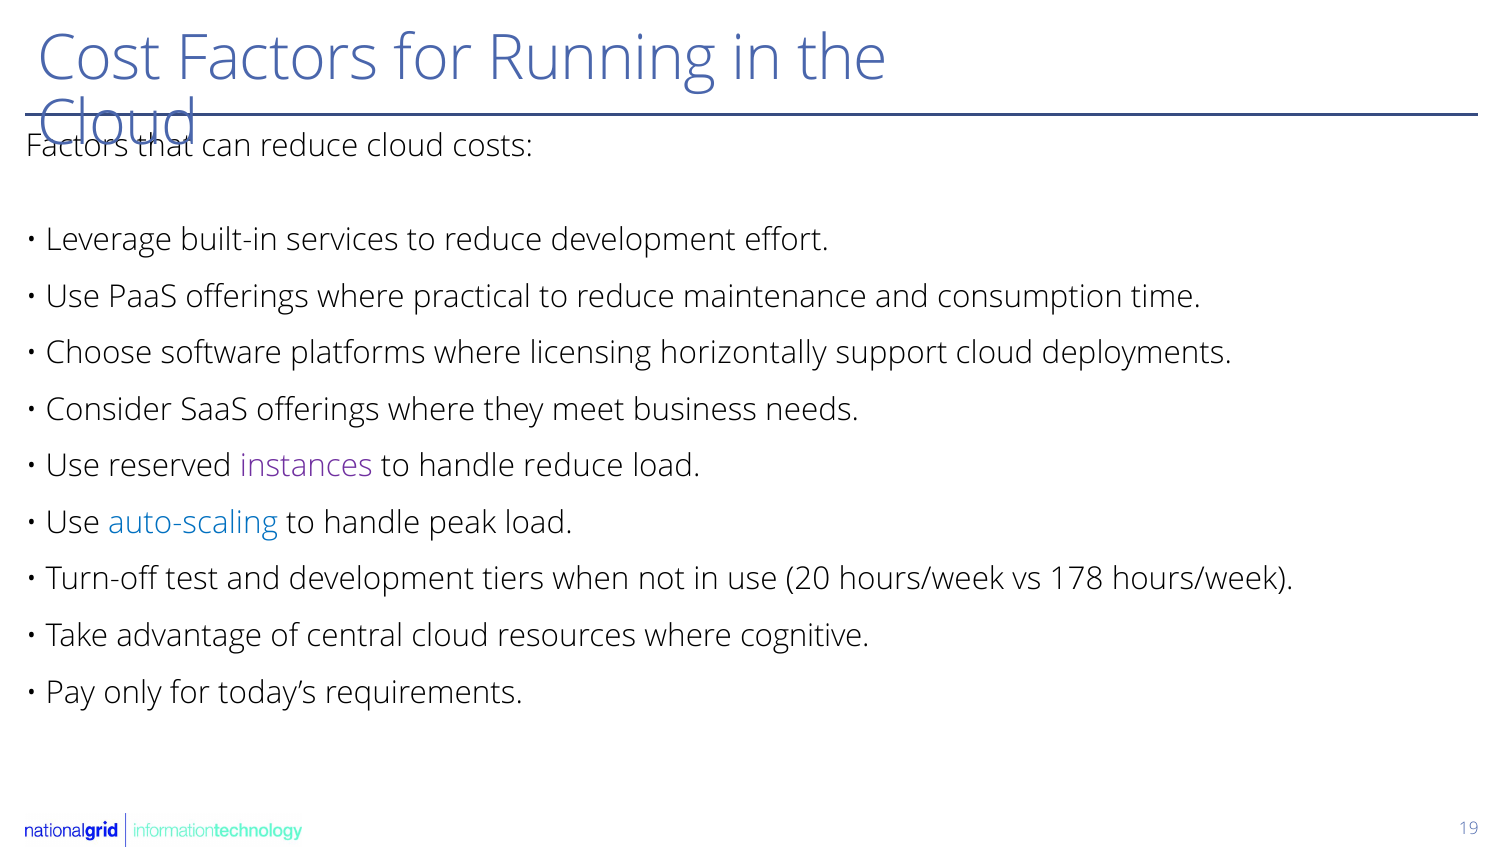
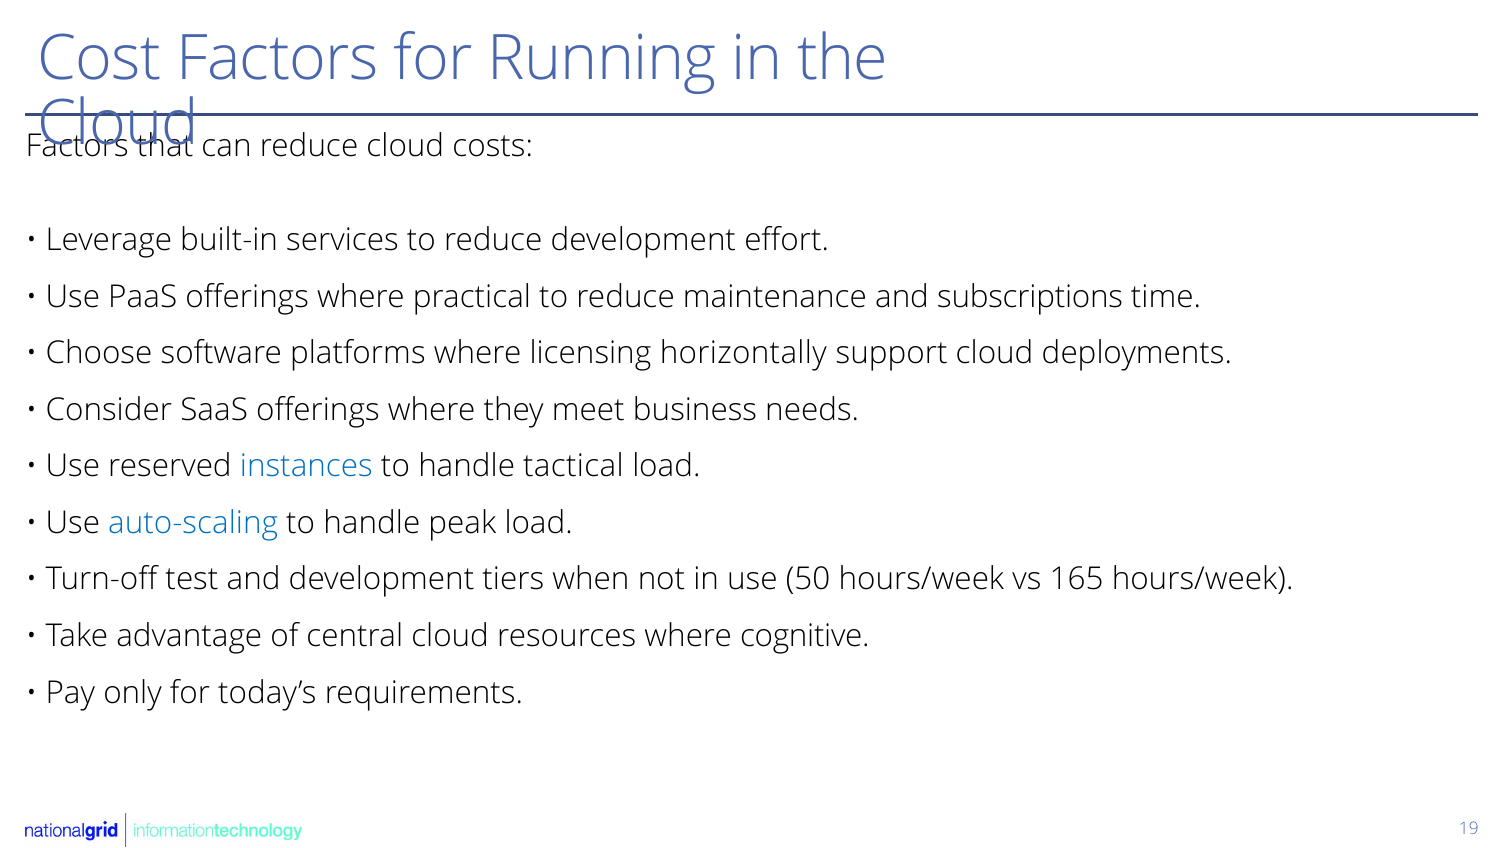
consumption: consumption -> subscriptions (1030, 297)
instances colour: purple -> blue (306, 467)
handle reduce: reduce -> tactical (573, 467)
20: 20 -> 50 (808, 580)
178: 178 -> 165 (1077, 580)
